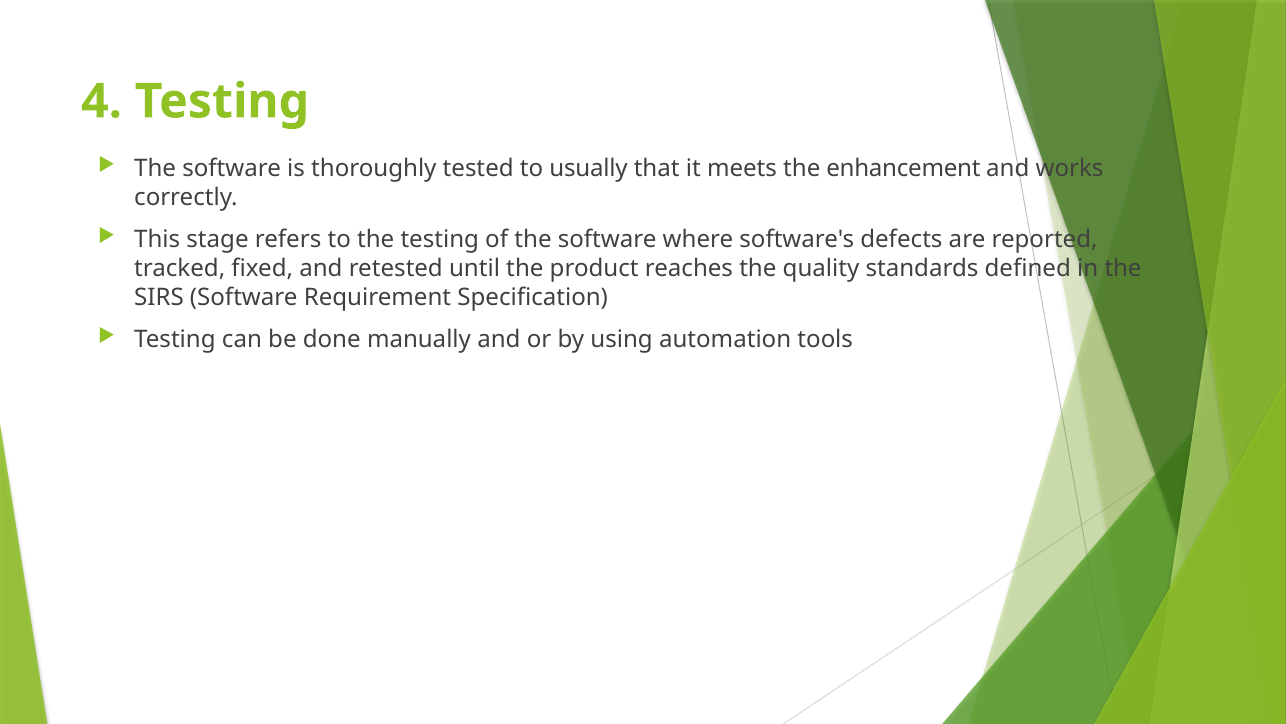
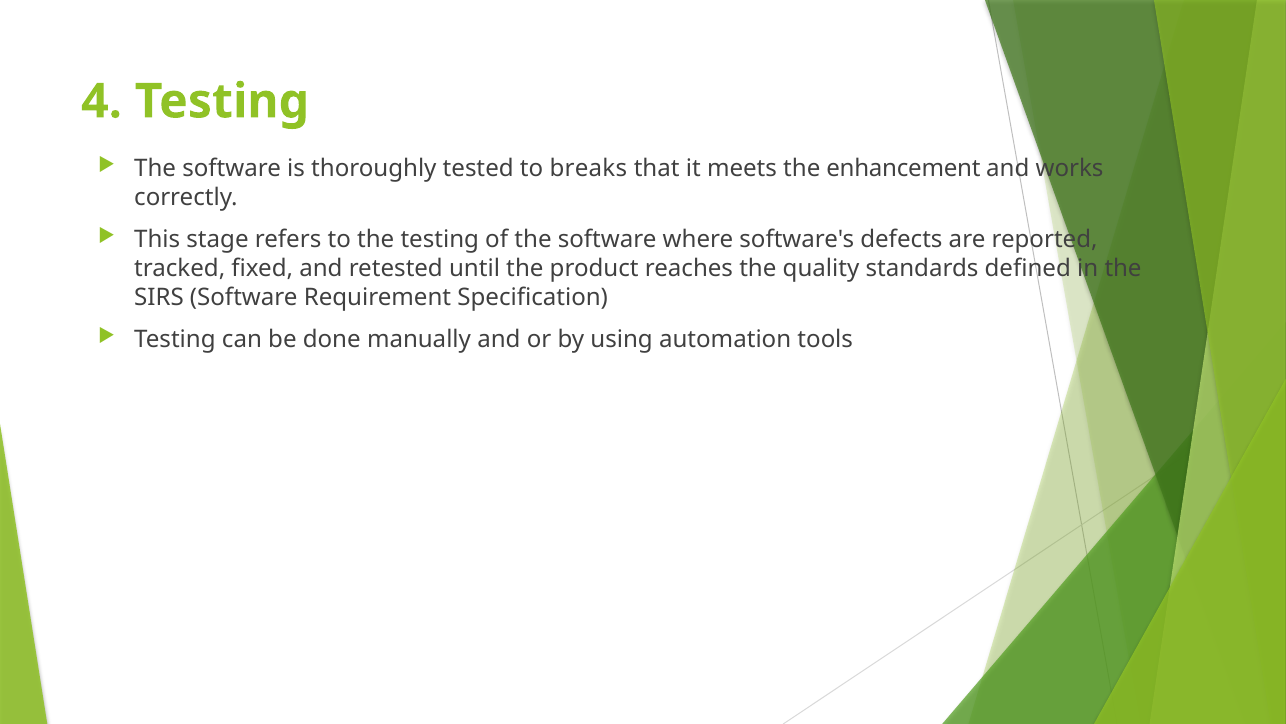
usually: usually -> breaks (588, 168)
